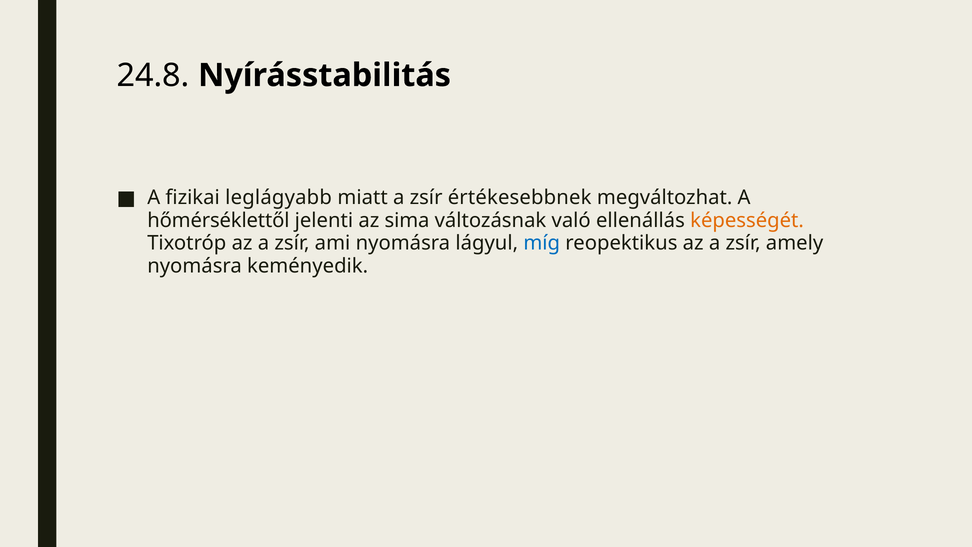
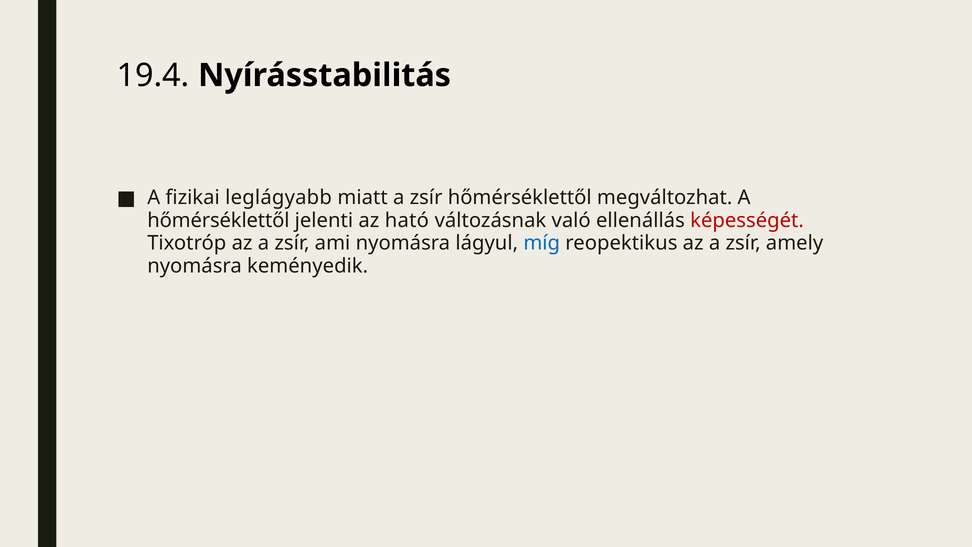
24.8: 24.8 -> 19.4 (153, 75)
zsír értékesebbnek: értékesebbnek -> hőmérséklettől (520, 197)
sima: sima -> ható (407, 220)
képességét colour: orange -> red (747, 220)
